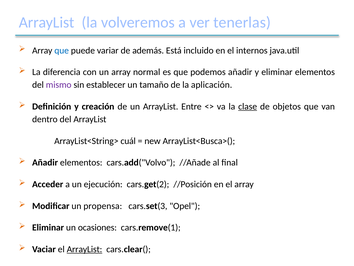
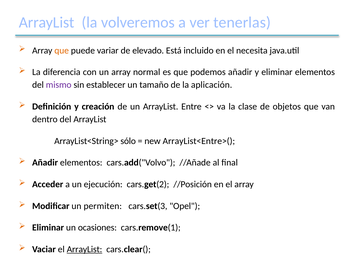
que colour: blue -> orange (62, 50)
además: además -> elevado (148, 50)
internos: internos -> necesita (252, 50)
clase underline: present -> none (248, 106)
cuál: cuál -> sólo (128, 141)
ArrayList<Busca>(: ArrayList<Busca>( -> ArrayList<Entre>( (199, 141)
propensa: propensa -> permiten (103, 206)
